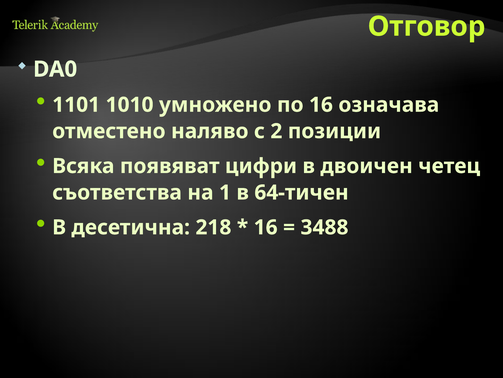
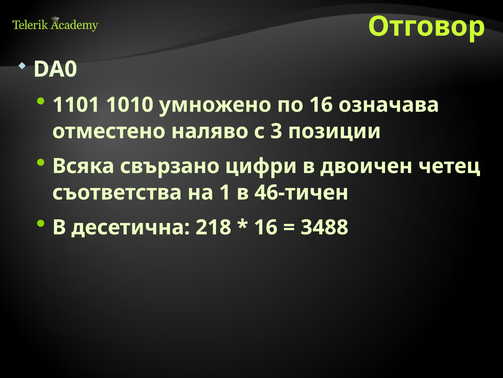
2: 2 -> 3 (276, 131)
появяват: появяват -> свързано (170, 166)
64-тичен: 64-тичен -> 46-тичен (302, 192)
